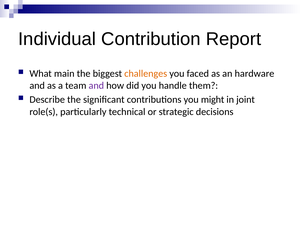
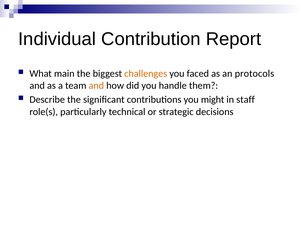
hardware: hardware -> protocols (254, 74)
and colour: purple -> orange (96, 86)
joint: joint -> staff (246, 100)
